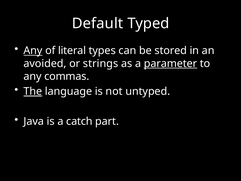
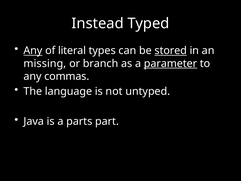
Default: Default -> Instead (98, 23)
stored underline: none -> present (171, 51)
avoided: avoided -> missing (45, 63)
strings: strings -> branch (101, 63)
The underline: present -> none (33, 91)
catch: catch -> parts (79, 121)
